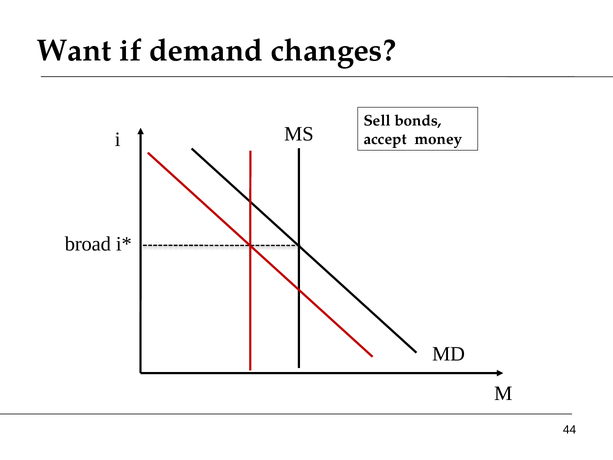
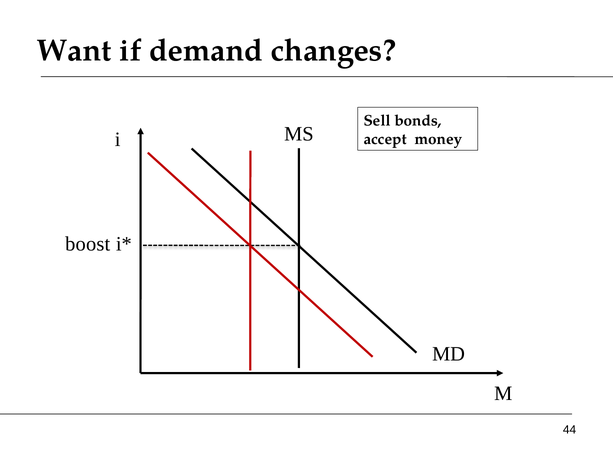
broad: broad -> boost (88, 244)
